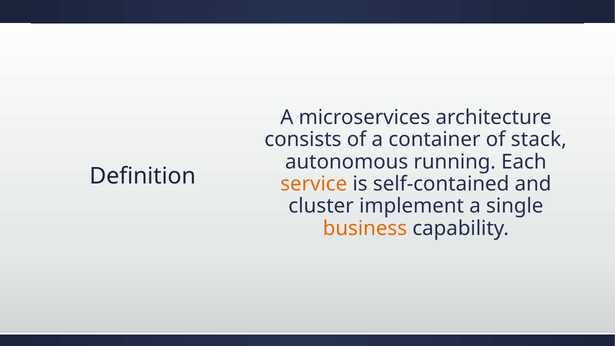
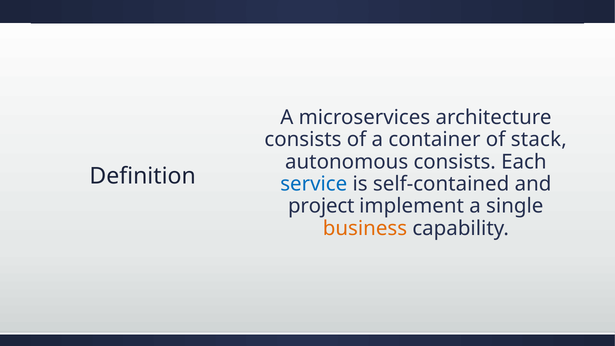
autonomous running: running -> consists (455, 162)
service colour: orange -> blue (314, 184)
cluster: cluster -> project (321, 206)
